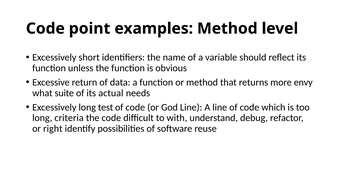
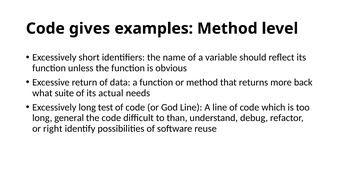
point: point -> gives (90, 29)
envy: envy -> back (303, 82)
criteria: criteria -> general (69, 118)
with: with -> than (177, 118)
